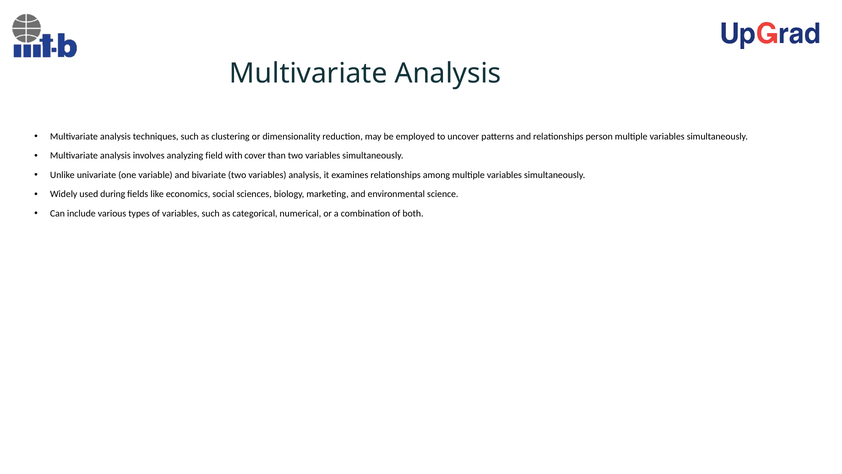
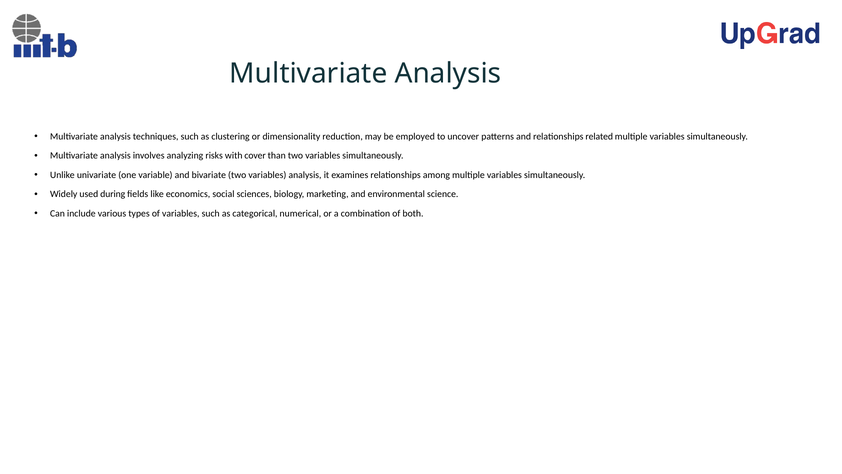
person: person -> related (599, 136)
field: field -> risks (214, 156)
